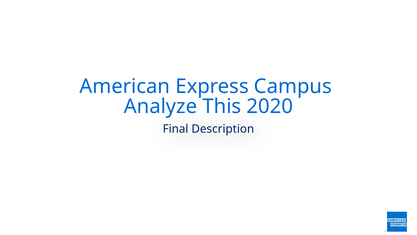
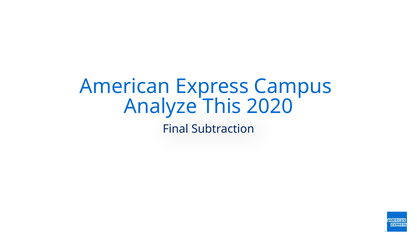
Description: Description -> Subtraction (223, 129)
